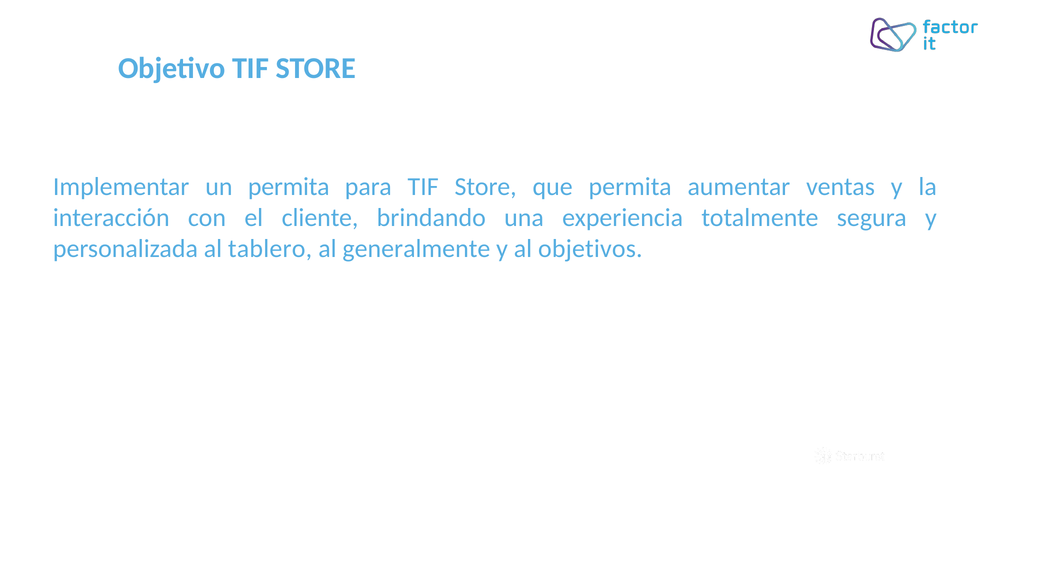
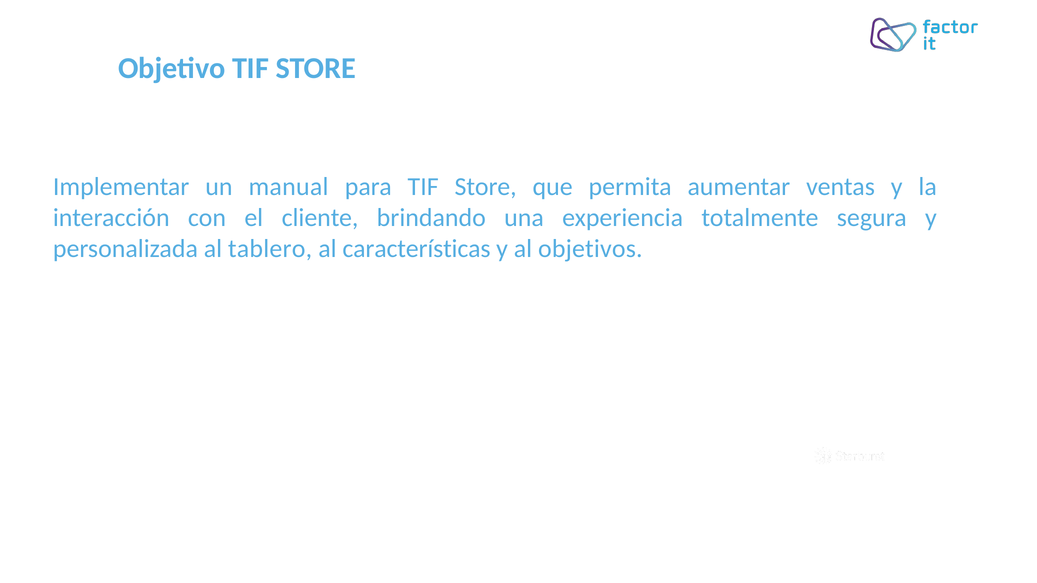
un permita: permita -> manual (289, 187)
generalmente: generalmente -> características (417, 249)
